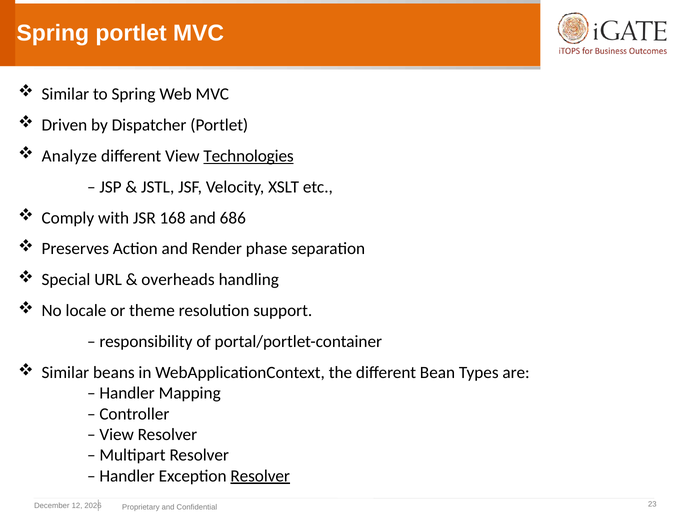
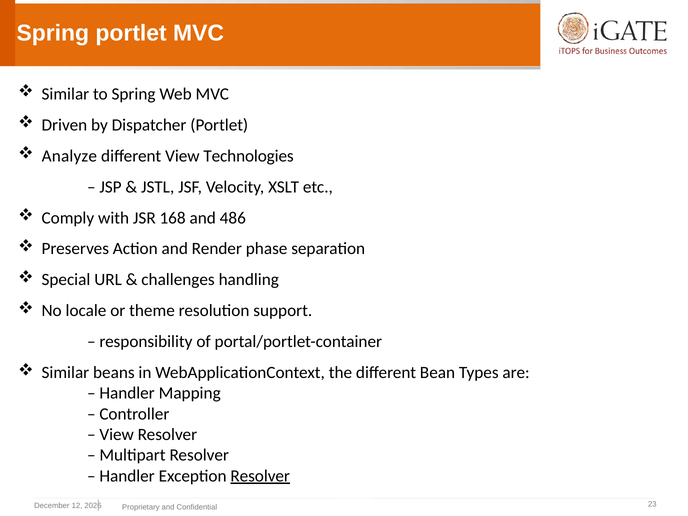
Technologies underline: present -> none (249, 156)
686: 686 -> 486 (233, 218)
overheads: overheads -> challenges (178, 280)
